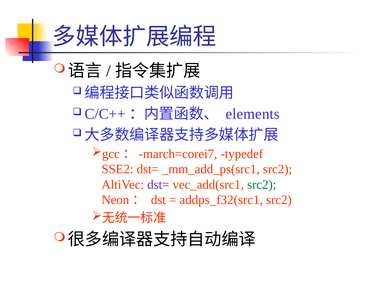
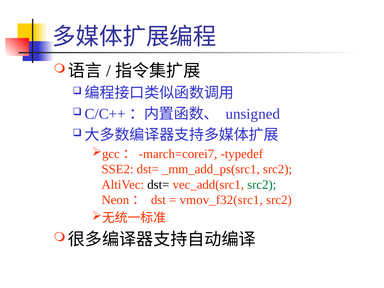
elements: elements -> unsigned (253, 114)
dst= colour: purple -> black (158, 185)
addps_f32(src1: addps_f32(src1 -> vmov_f32(src1 (221, 200)
